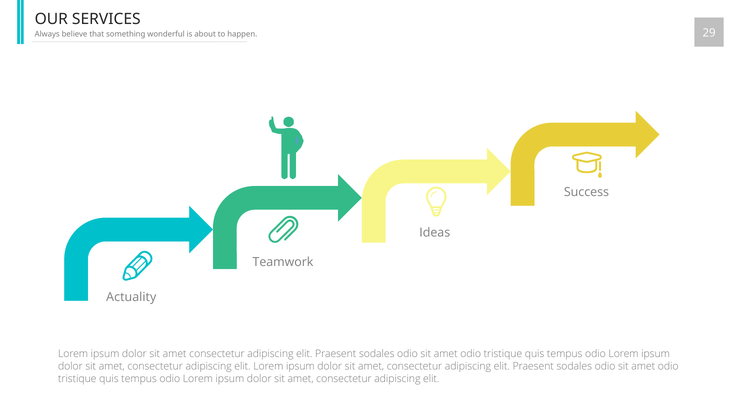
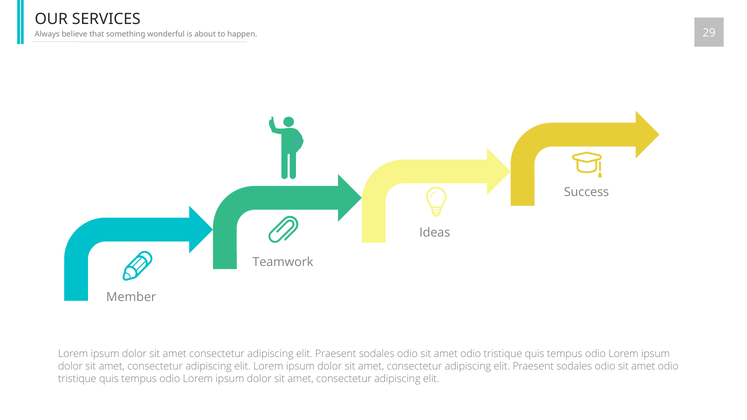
Actuality: Actuality -> Member (131, 297)
